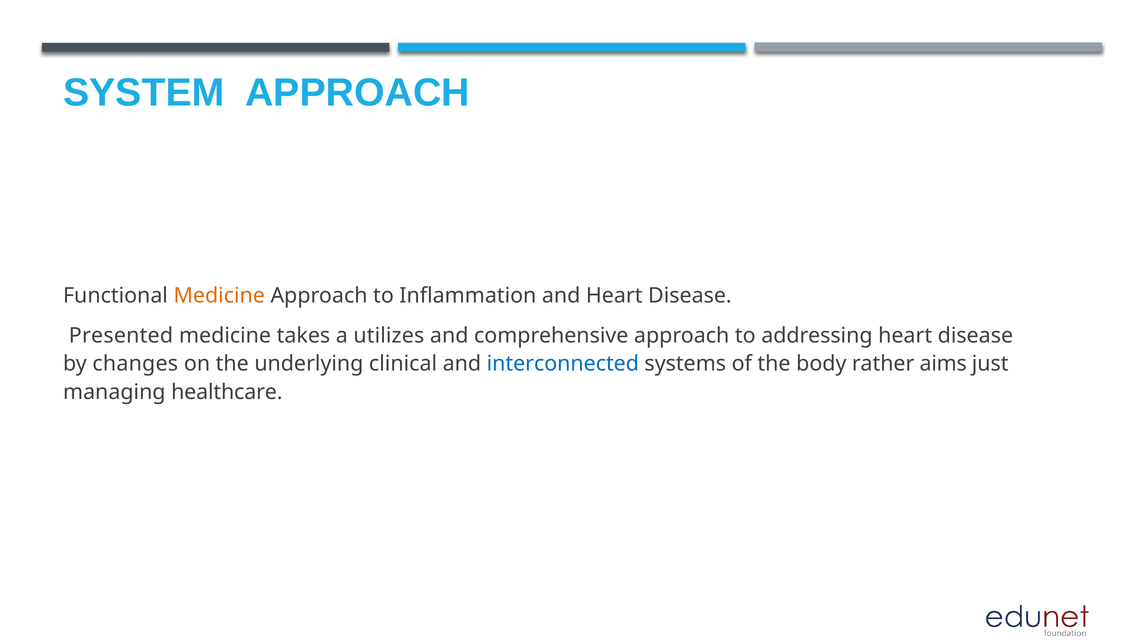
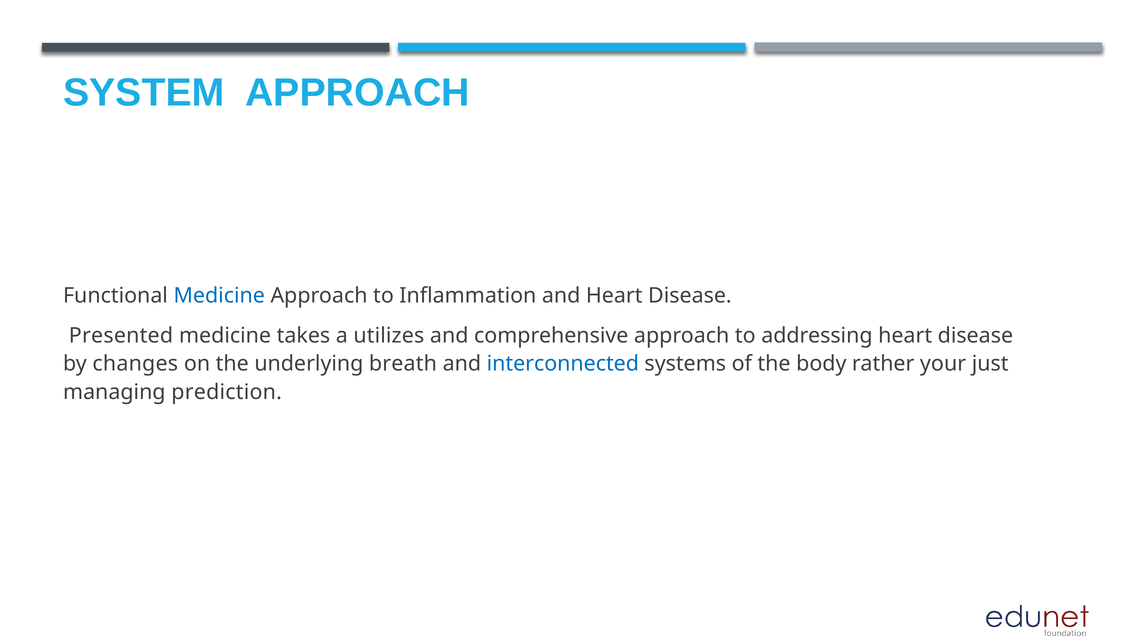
Medicine colour: orange -> blue (219, 296)
clinical: clinical -> breath (403, 364)
aims: aims -> your (943, 364)
healthcare: healthcare -> prediction (227, 392)
